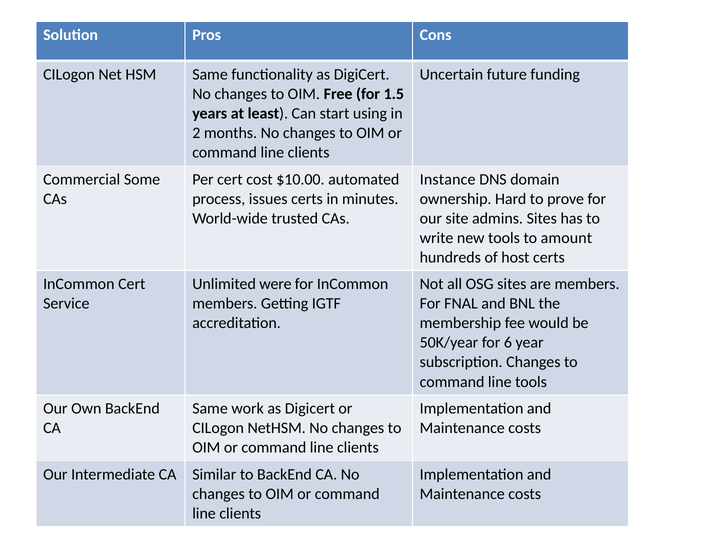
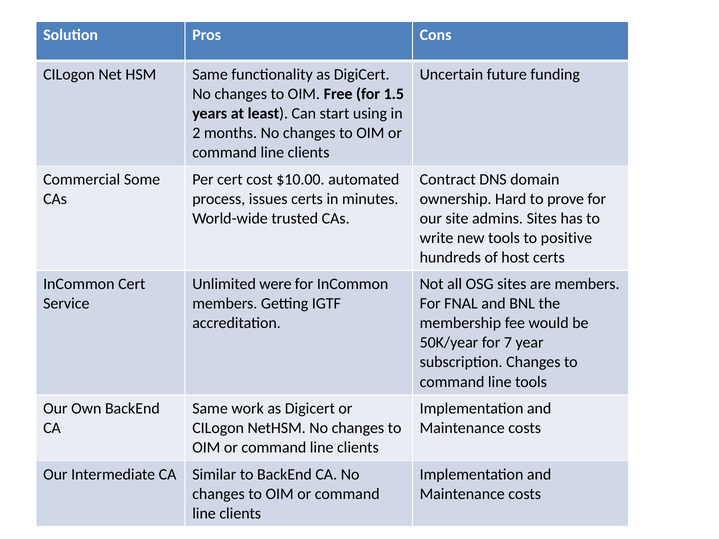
Instance: Instance -> Contract (448, 179)
amount: amount -> positive (566, 238)
6: 6 -> 7 (508, 343)
